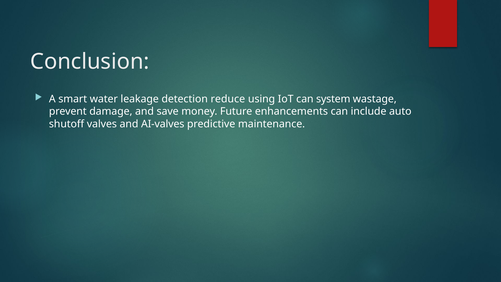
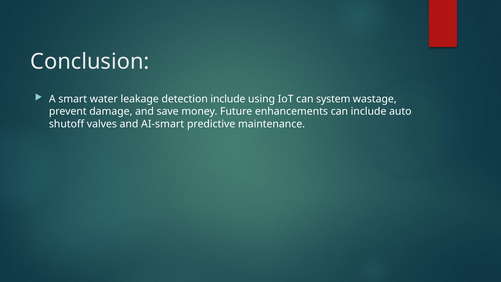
detection reduce: reduce -> include (228, 99)
AI-valves: AI-valves -> AI-smart (163, 124)
